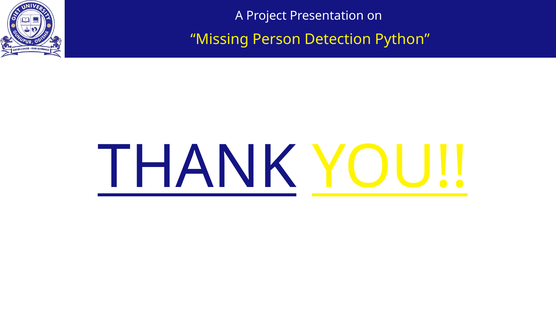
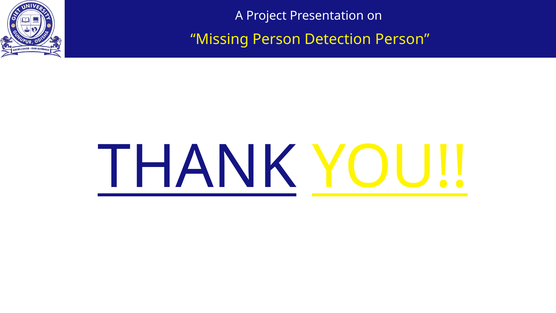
Detection Python: Python -> Person (402, 39)
